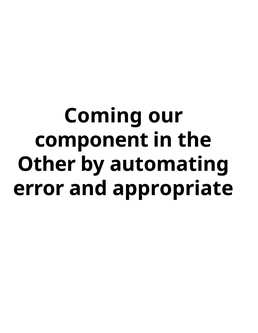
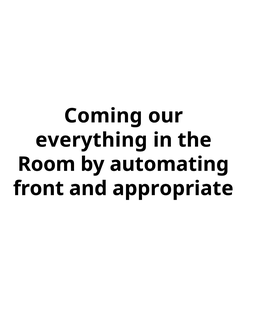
component: component -> everything (91, 140)
Other: Other -> Room (47, 165)
error: error -> front (39, 189)
